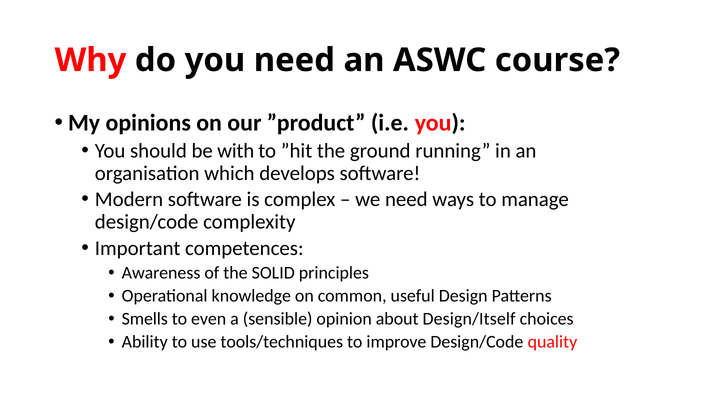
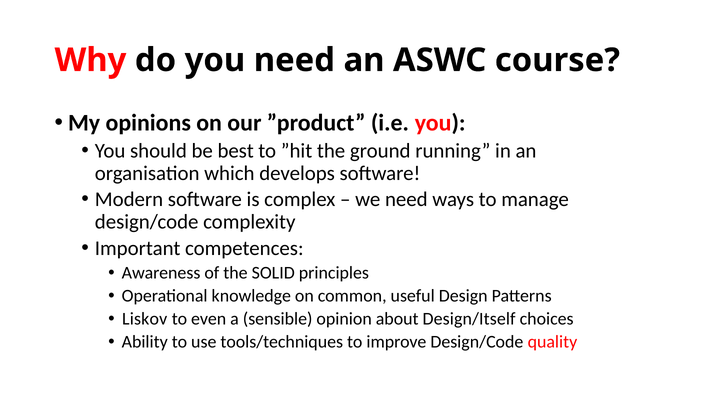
with: with -> best (236, 151)
Smells: Smells -> Liskov (145, 319)
